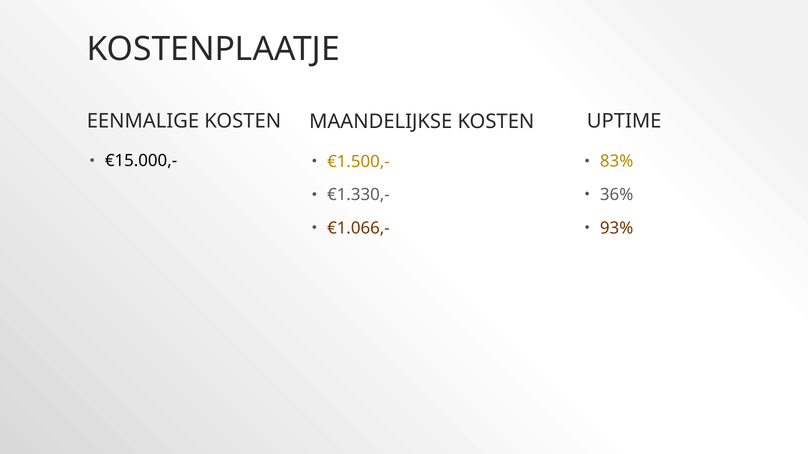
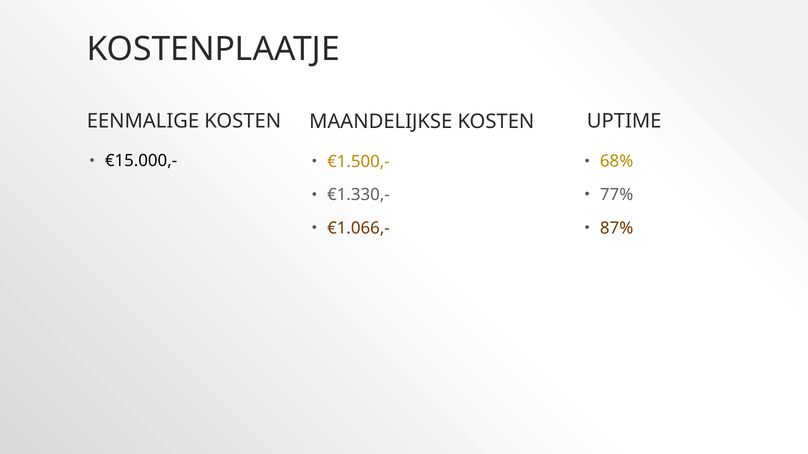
83%: 83% -> 68% (617, 162)
36%: 36% -> 77% (617, 195)
93%: 93% -> 87% (617, 228)
